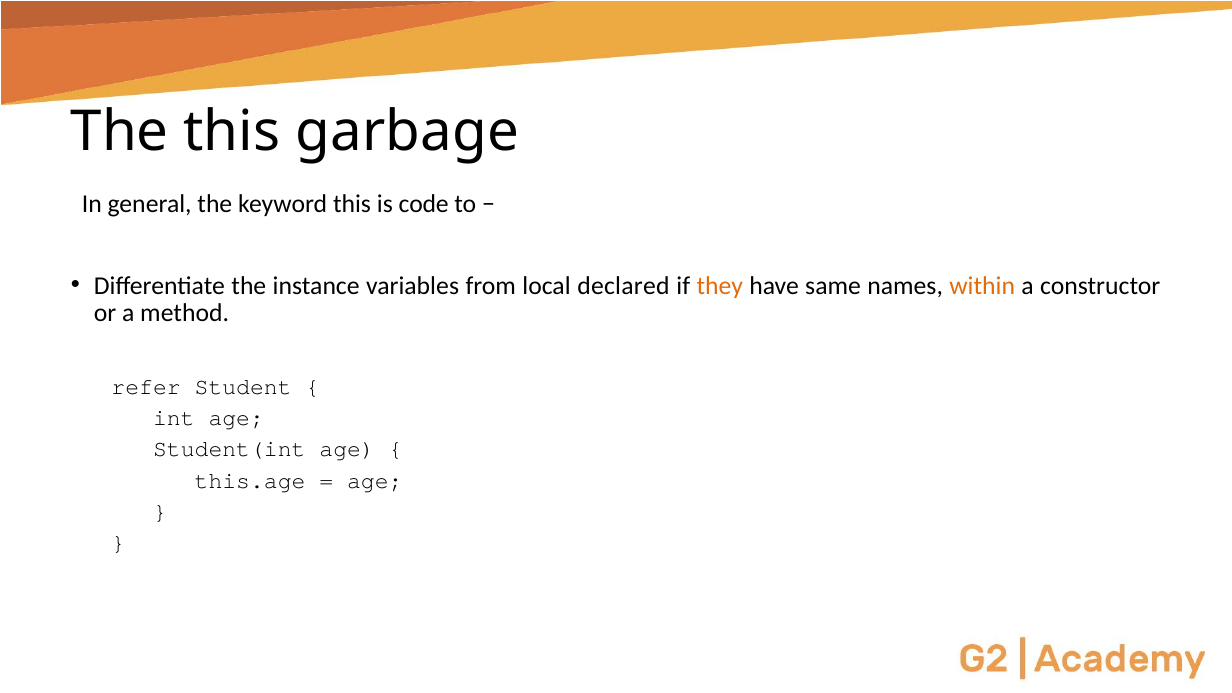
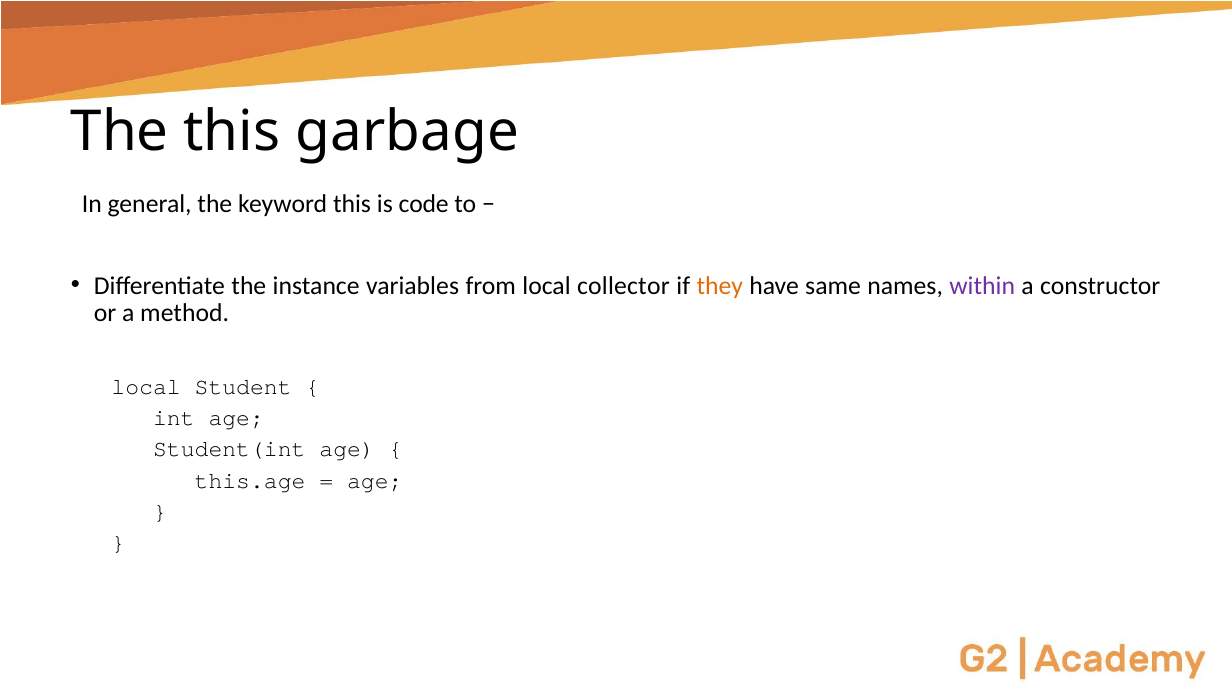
declared: declared -> collector (623, 286)
within colour: orange -> purple (982, 286)
refer: refer -> local (146, 387)
